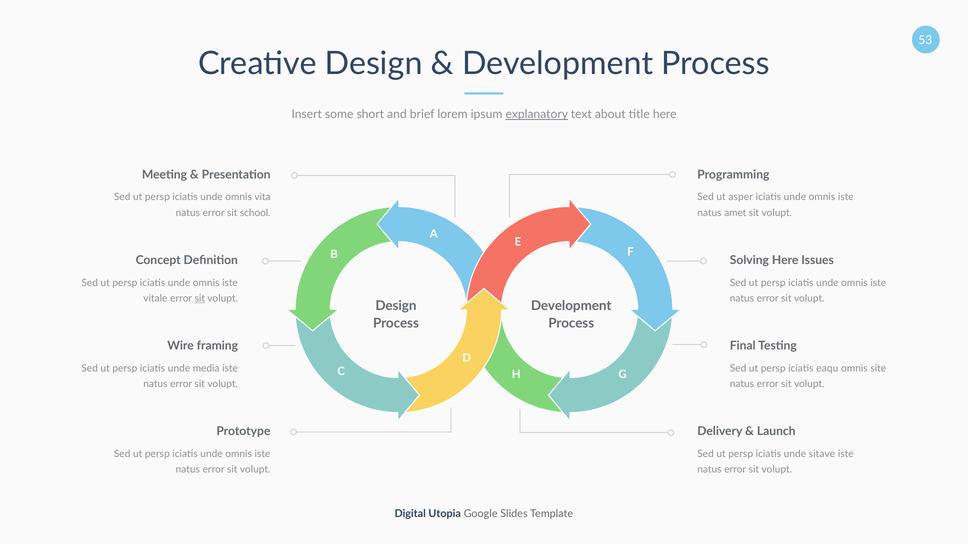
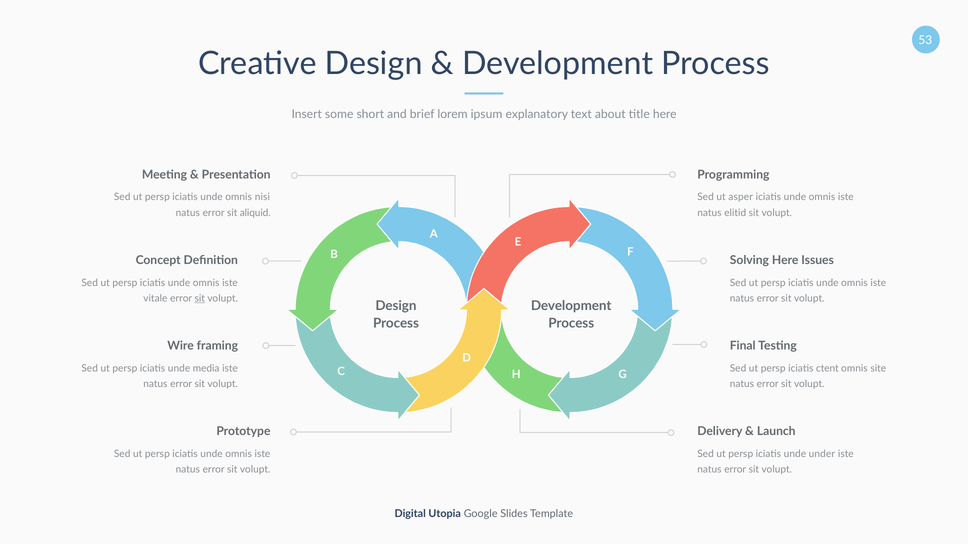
explanatory underline: present -> none (537, 114)
vita: vita -> nisi (262, 197)
school: school -> aliquid (255, 213)
amet: amet -> elitid (735, 213)
eaqu: eaqu -> ctent (827, 369)
sitave: sitave -> under (822, 454)
